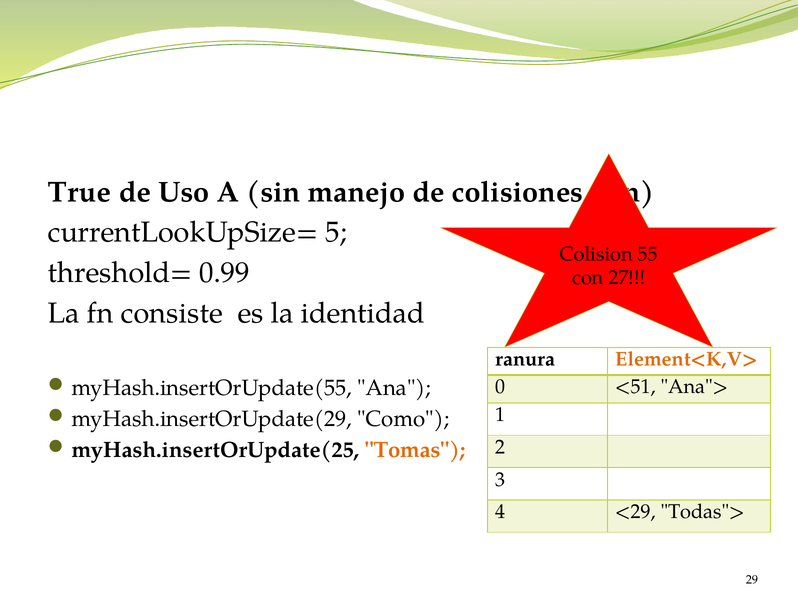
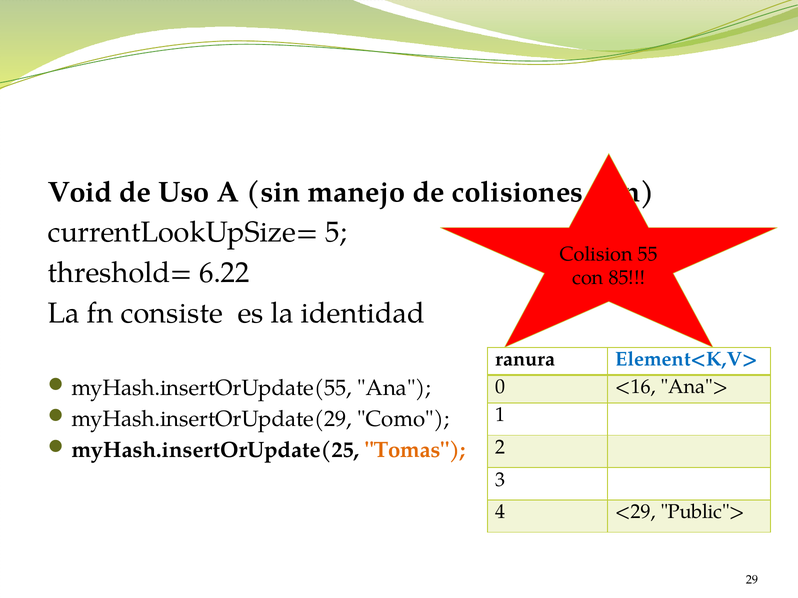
True: True -> Void (80, 192)
0.99: 0.99 -> 6.22 (225, 273)
27: 27 -> 85 (627, 278)
Element<K,V> colour: orange -> blue (686, 359)
<51: <51 -> <16 (636, 387)
Todas">: Todas"> -> Public"> (703, 512)
